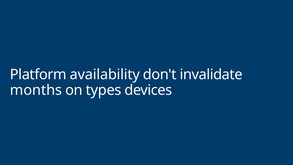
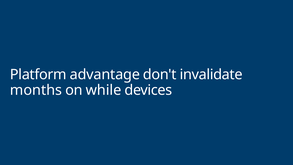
availability: availability -> advantage (105, 75)
types: types -> while (104, 90)
